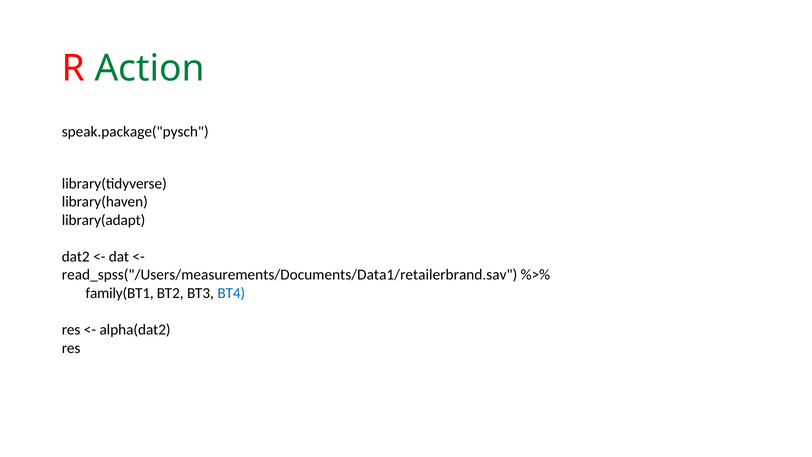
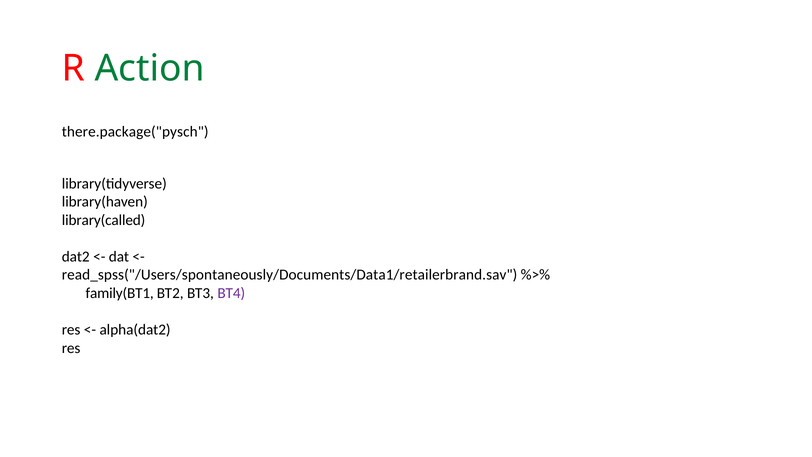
speak.package("pysch: speak.package("pysch -> there.package("pysch (135, 132)
library(adapt: library(adapt -> library(called (104, 220)
read_spss("/Users/measurements/Documents/Data1/retailerbrand.sav: read_spss("/Users/measurements/Documents/Data1/retailerbrand.sav -> read_spss("/Users/spontaneously/Documents/Data1/retailerbrand.sav (290, 275)
BT4 colour: blue -> purple (231, 293)
